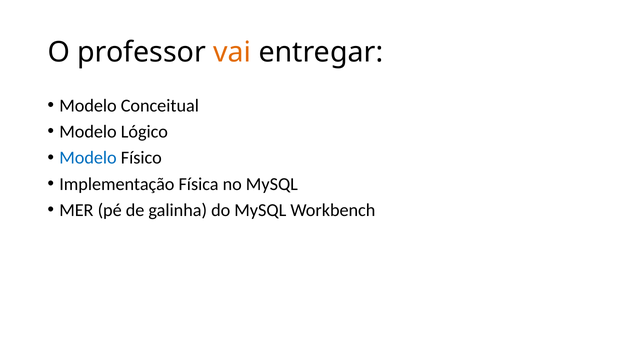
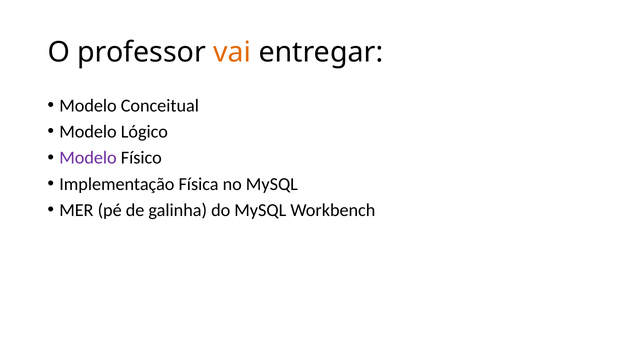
Modelo colour: blue -> purple (88, 158)
